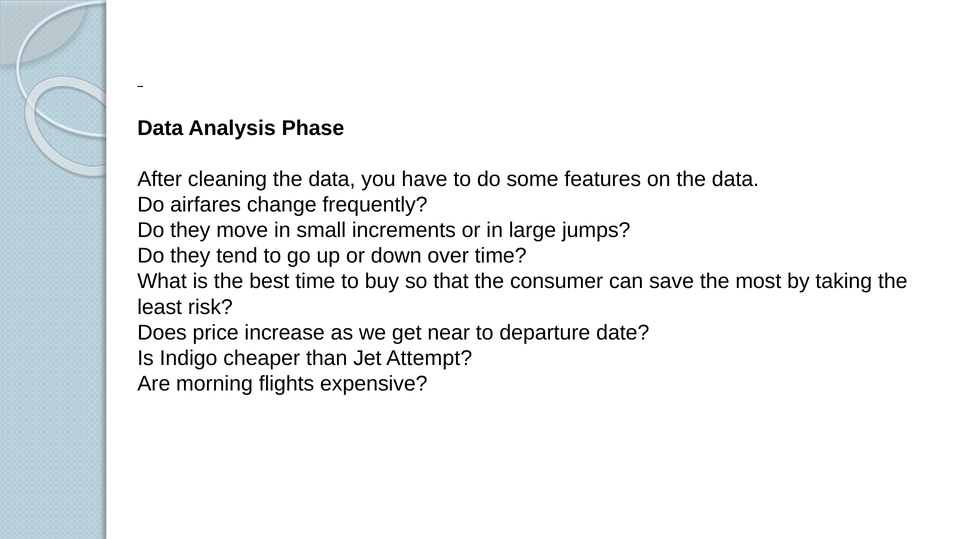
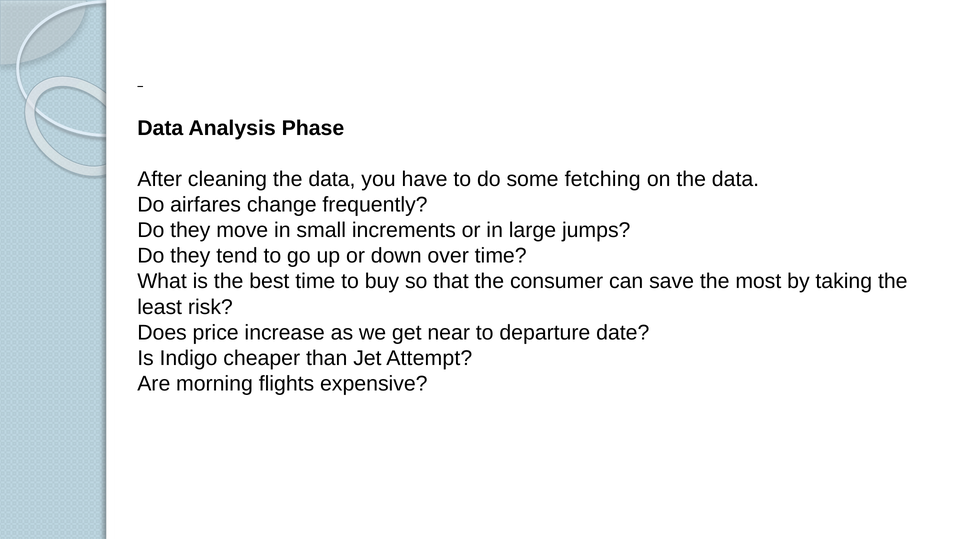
features: features -> fetching (603, 179)
